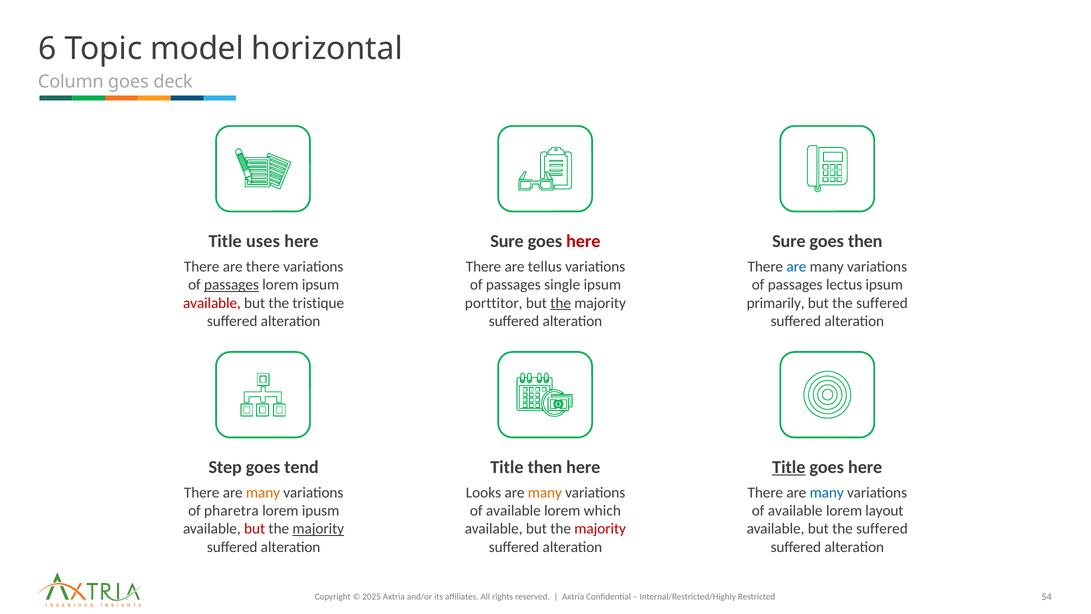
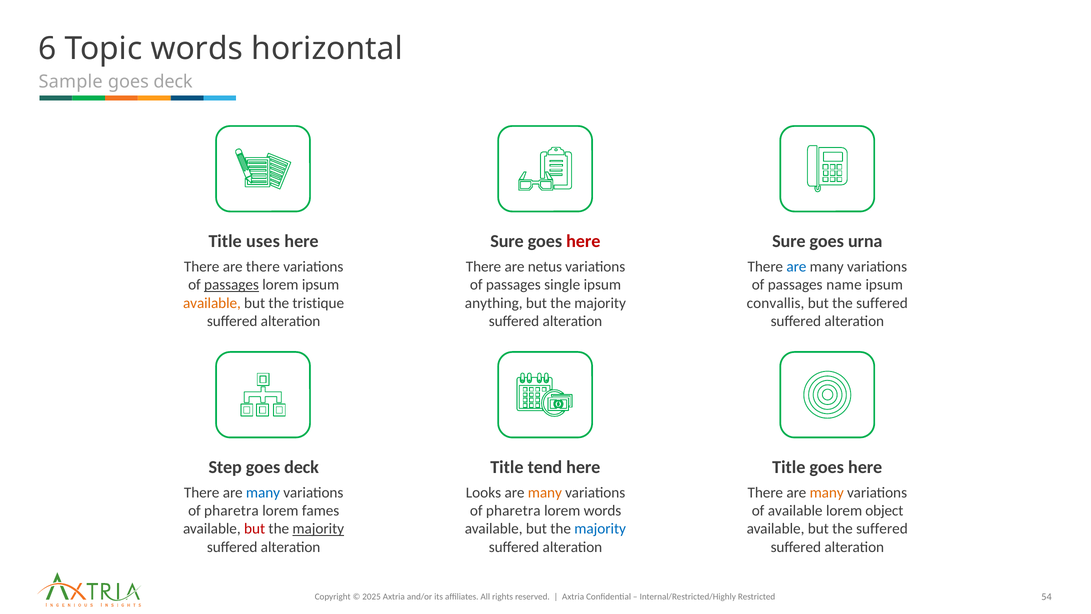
Topic model: model -> words (197, 49)
Column: Column -> Sample (71, 82)
goes then: then -> urna (865, 241)
tellus: tellus -> netus (545, 266)
lectus: lectus -> name (844, 285)
available colour: red -> orange (212, 303)
porttitor: porttitor -> anything (494, 303)
the underline: present -> none (561, 303)
primarily: primarily -> convallis (776, 303)
tend: tend -> deck (302, 467)
Title then: then -> tend (545, 467)
Title underline: present -> none (789, 467)
many colour: orange -> blue (263, 492)
many colour: blue -> orange (827, 492)
ipusm: ipusm -> fames (321, 510)
available: available -> pharetra (513, 510)
lorem which: which -> words (603, 510)
layout: layout -> object (884, 510)
majority colour: red -> blue (600, 529)
